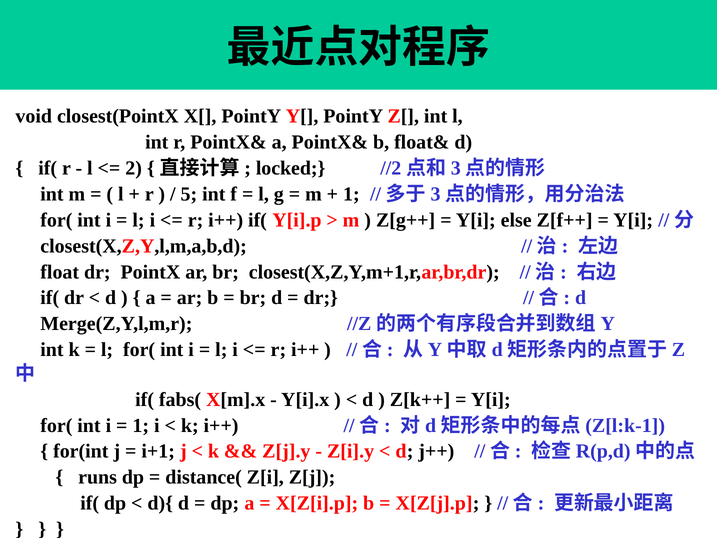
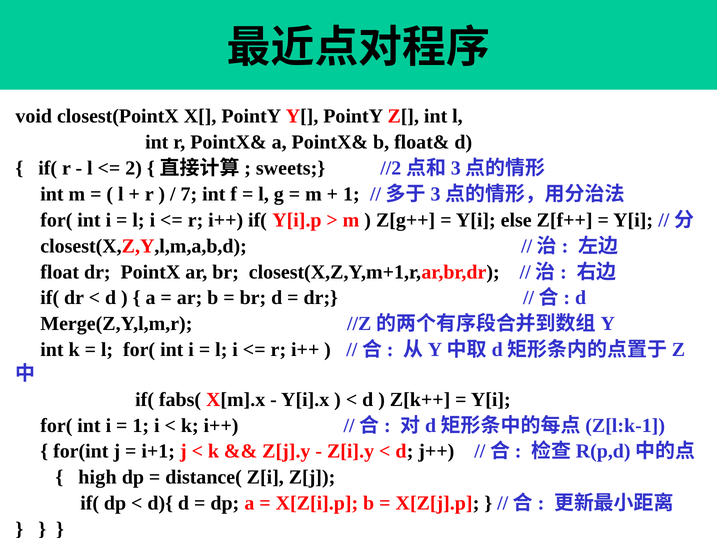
locked: locked -> sweets (291, 168)
5: 5 -> 7 (189, 194)
runs: runs -> high (97, 477)
